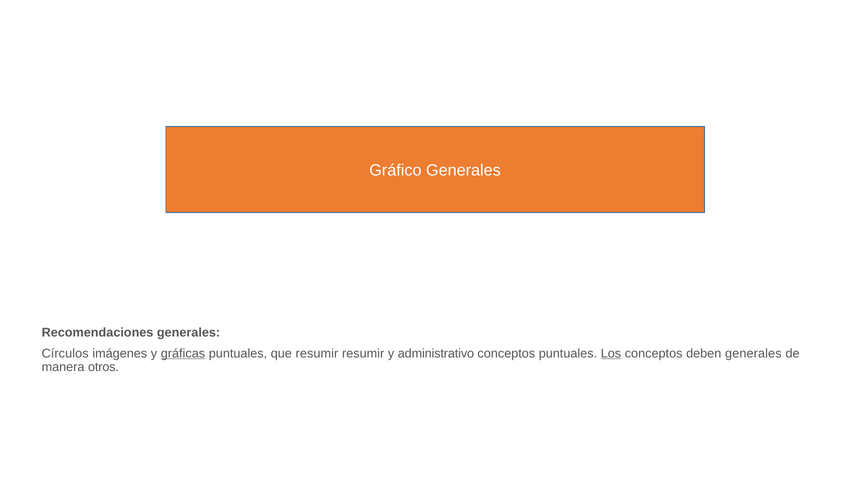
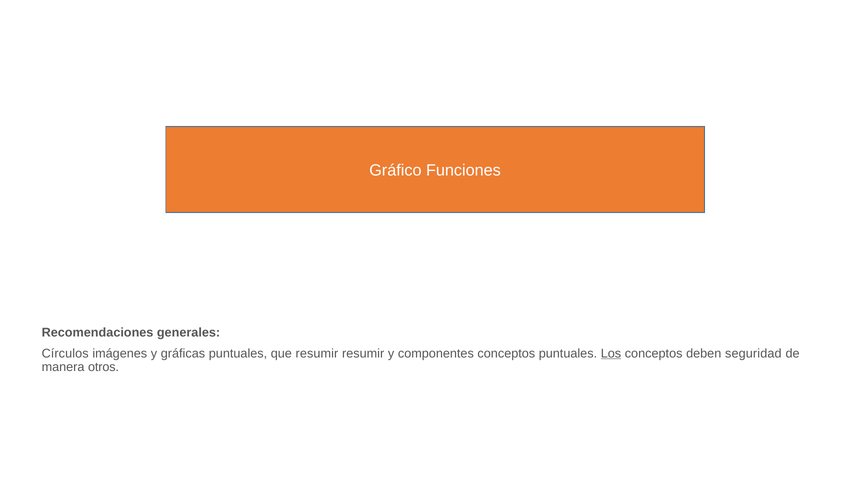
Gráfico Generales: Generales -> Funciones (463, 170)
gráficas underline: present -> none (183, 353)
administrativo: administrativo -> componentes (436, 353)
deben generales: generales -> seguridad (753, 353)
